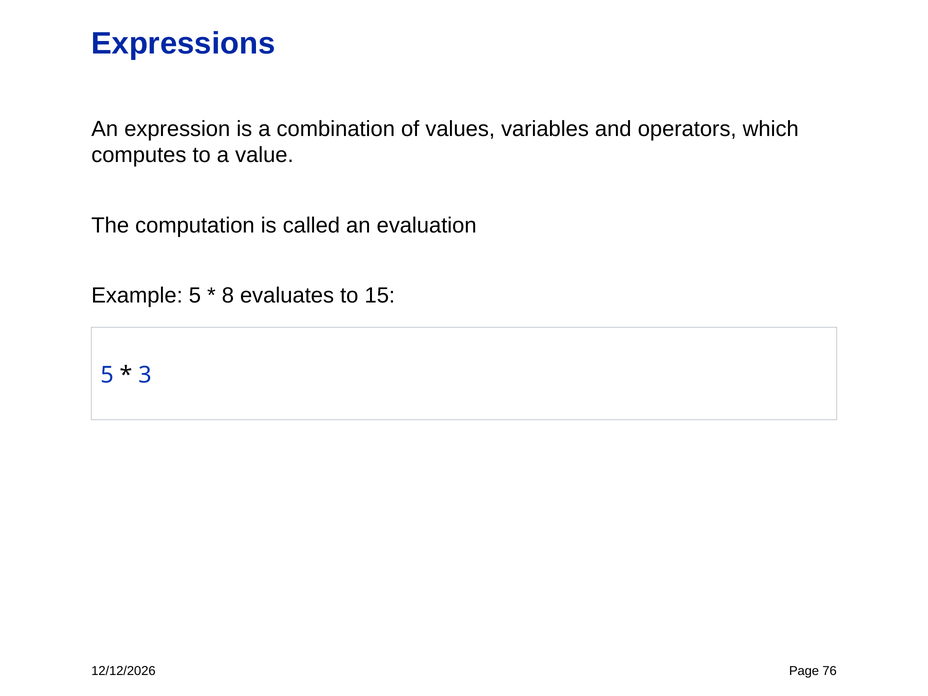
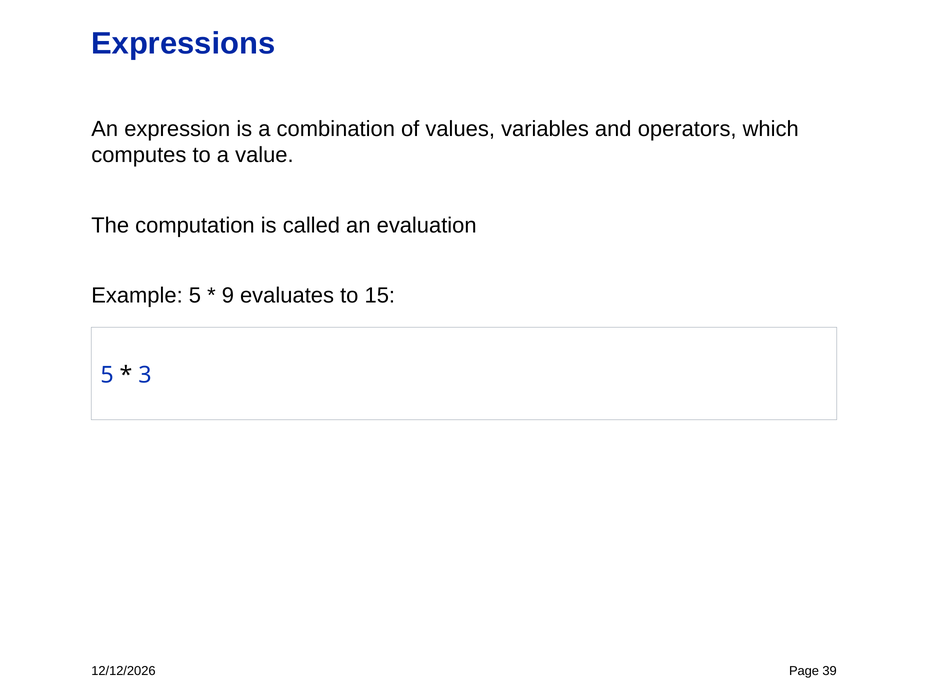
8: 8 -> 9 (228, 295)
76: 76 -> 39 (830, 671)
